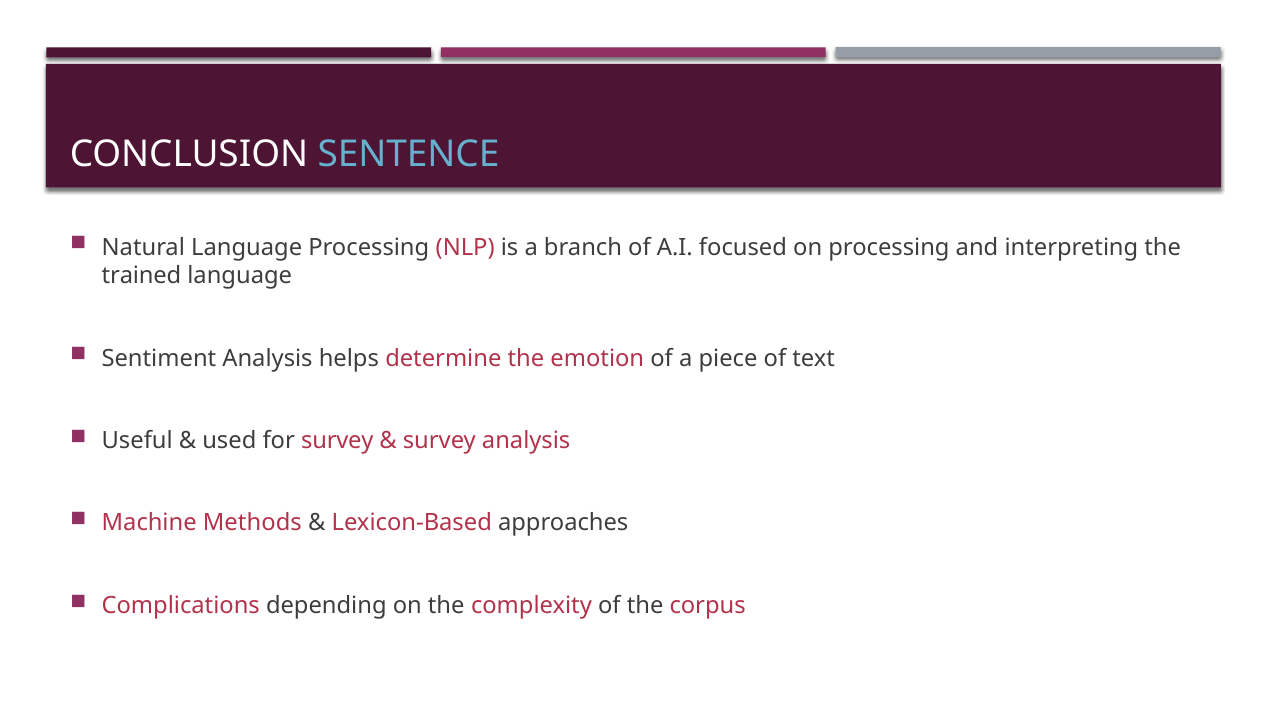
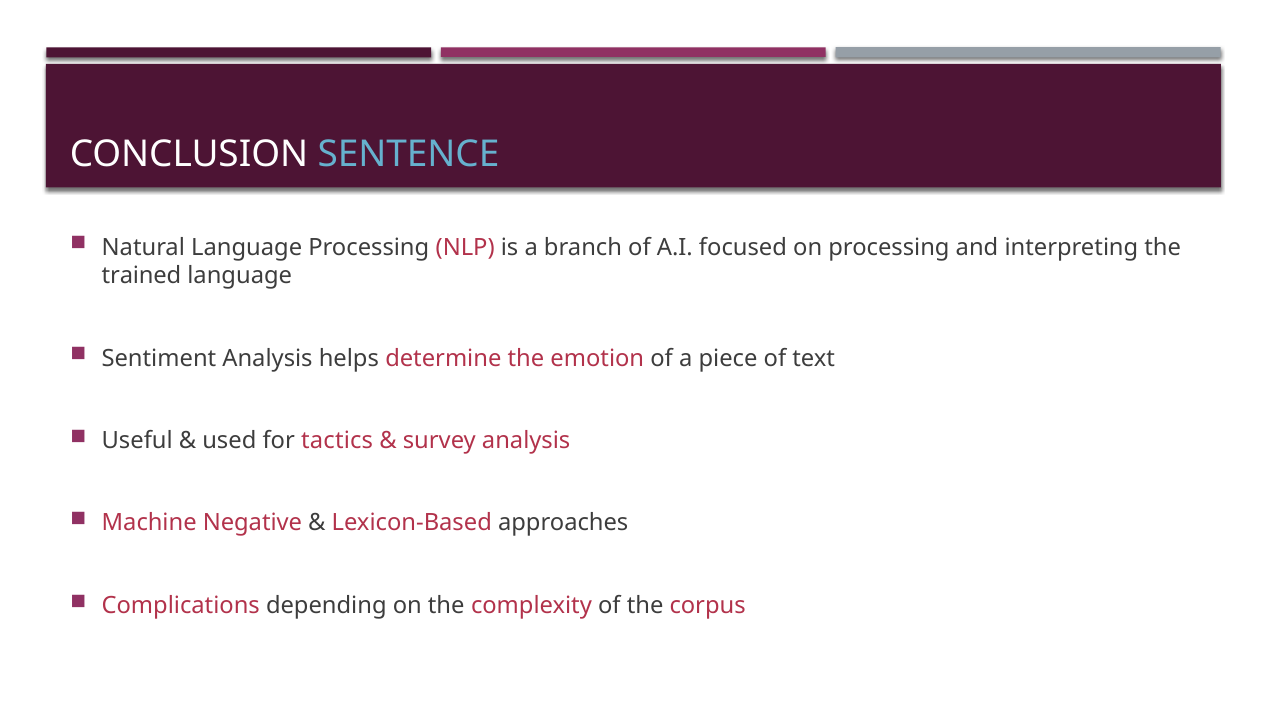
for survey: survey -> tactics (337, 440)
Methods: Methods -> Negative (252, 523)
